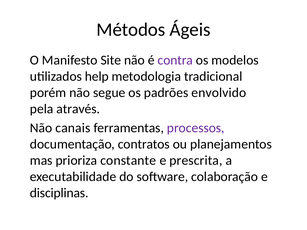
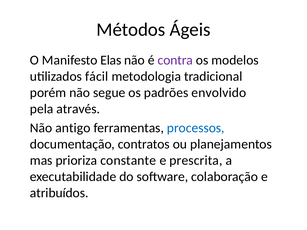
Site: Site -> Elas (111, 60)
help: help -> fácil (97, 77)
canais: canais -> antigo (73, 128)
processos colour: purple -> blue (196, 128)
disciplinas: disciplinas -> atribuídos (59, 193)
